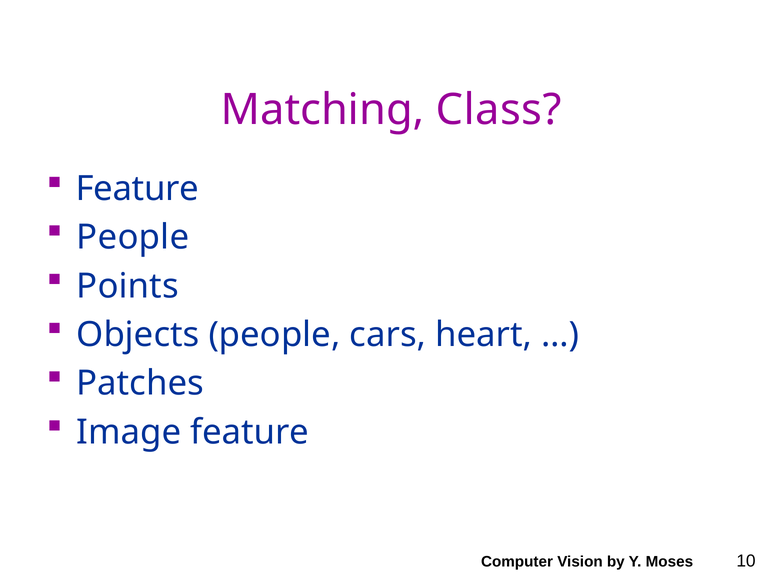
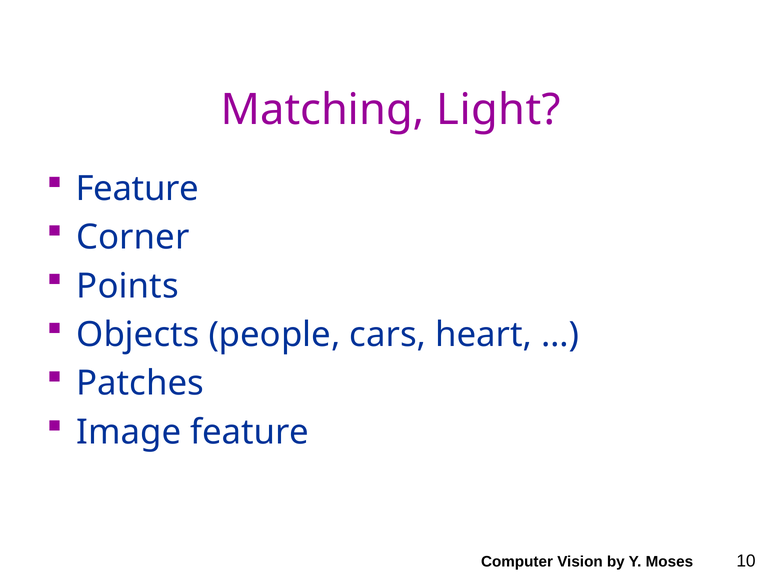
Class: Class -> Light (499, 110)
People: People -> Corner (133, 237)
